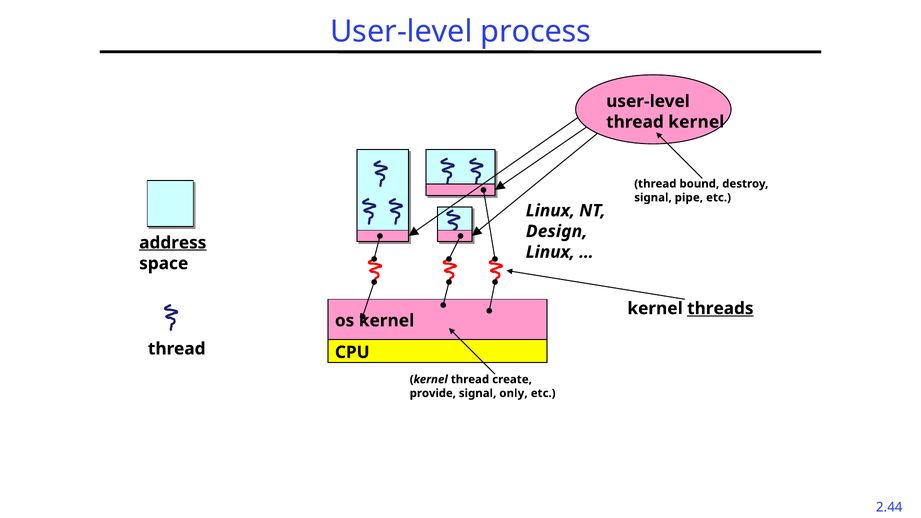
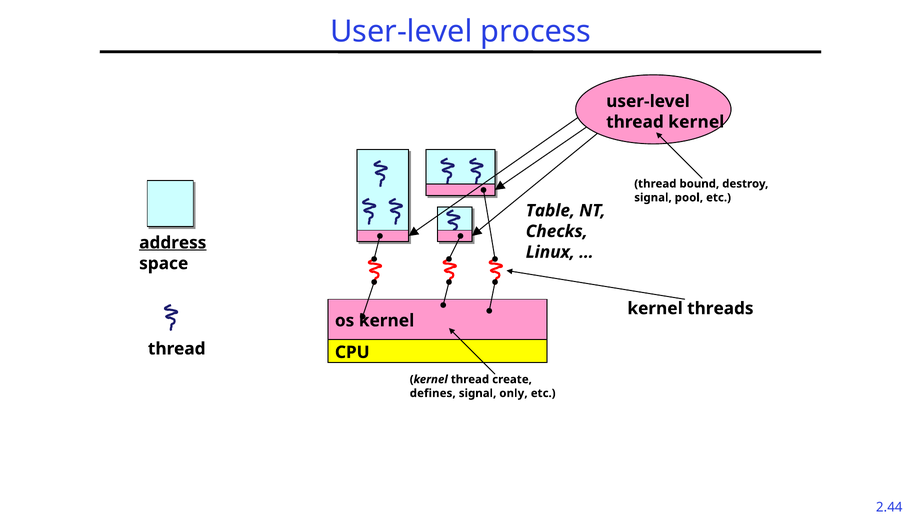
pipe: pipe -> pool (689, 198)
Linux: Linux -> Table (550, 211)
Design: Design -> Checks (557, 231)
threads underline: present -> none (720, 309)
provide: provide -> defines (433, 393)
